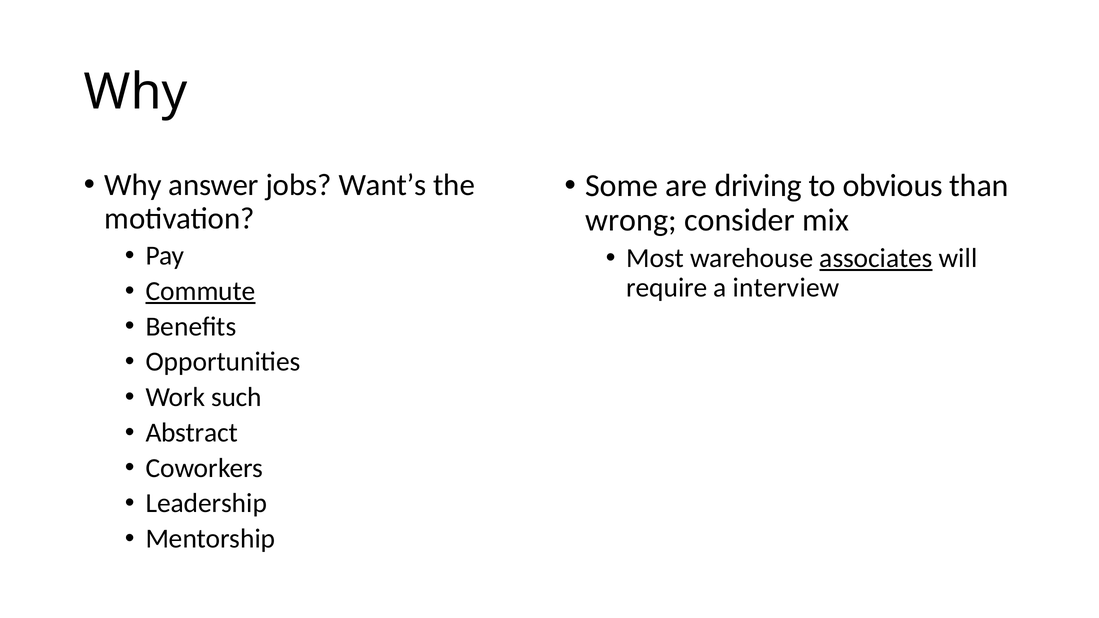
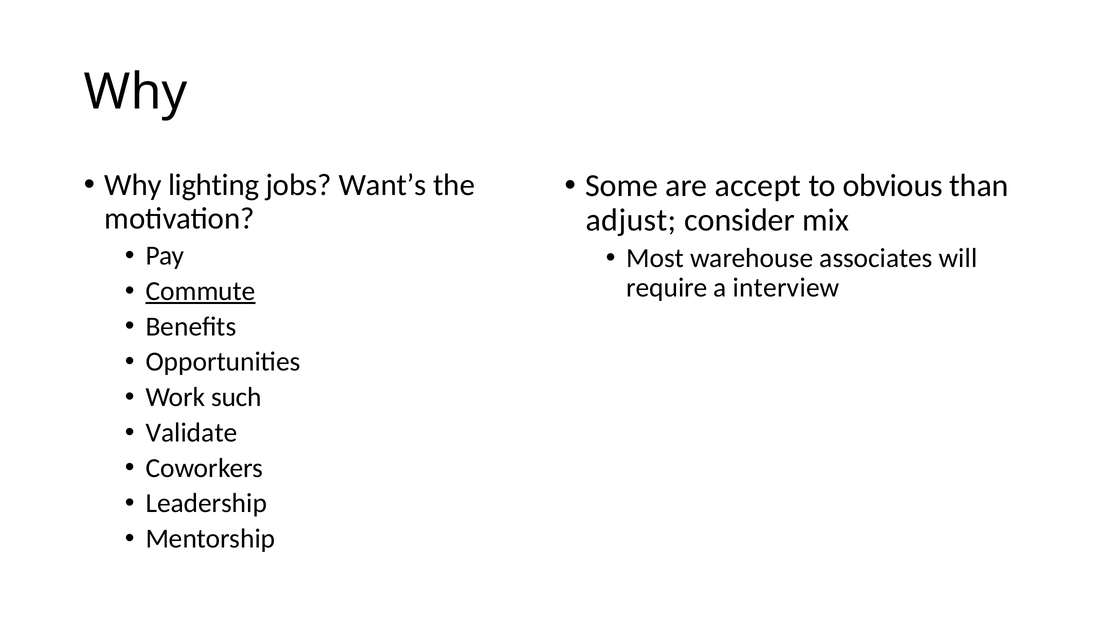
answer: answer -> lighting (214, 185)
driving: driving -> accept (758, 186)
wrong: wrong -> adjust (631, 220)
associates underline: present -> none (876, 258)
Abstract: Abstract -> Validate (192, 433)
